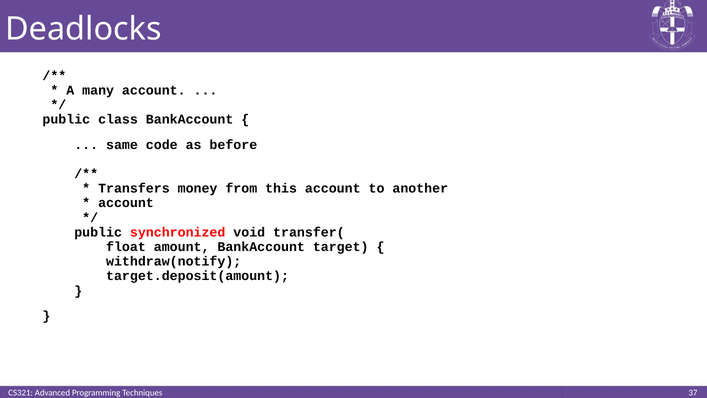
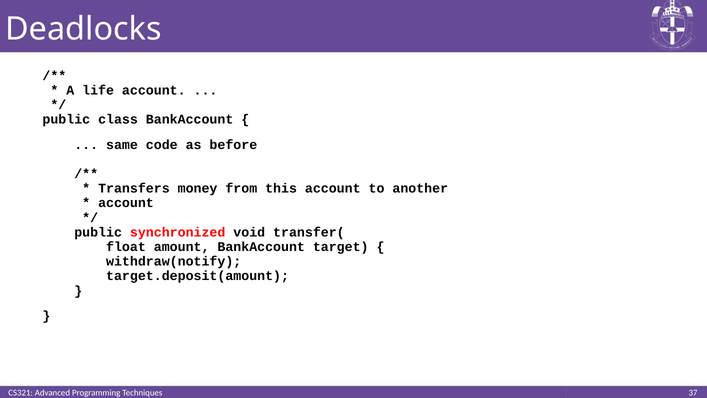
many: many -> life (98, 90)
